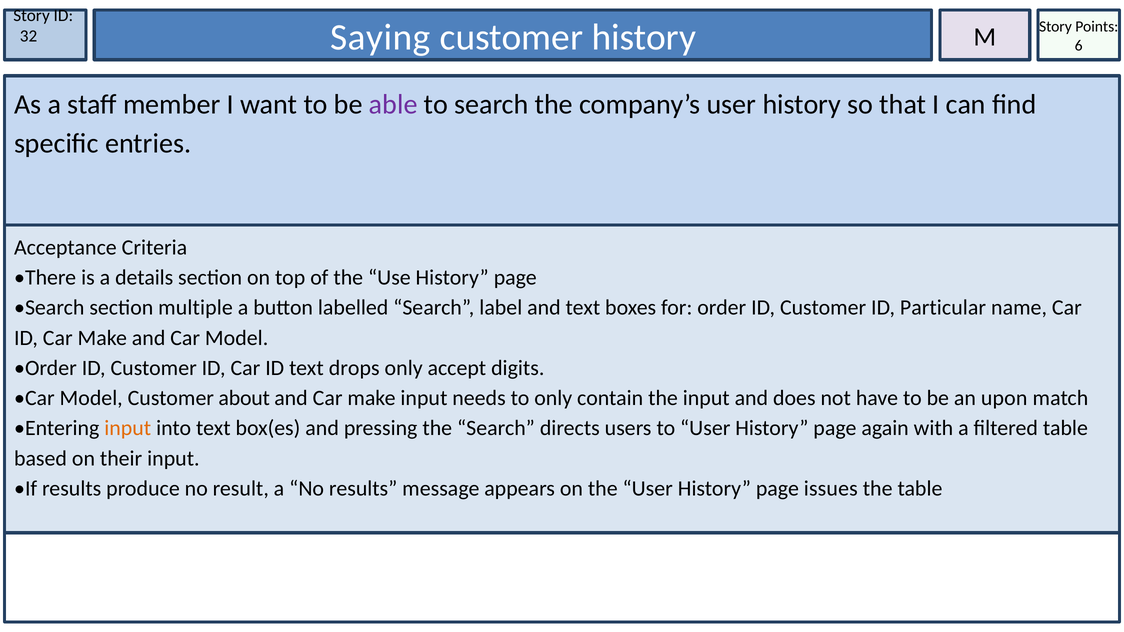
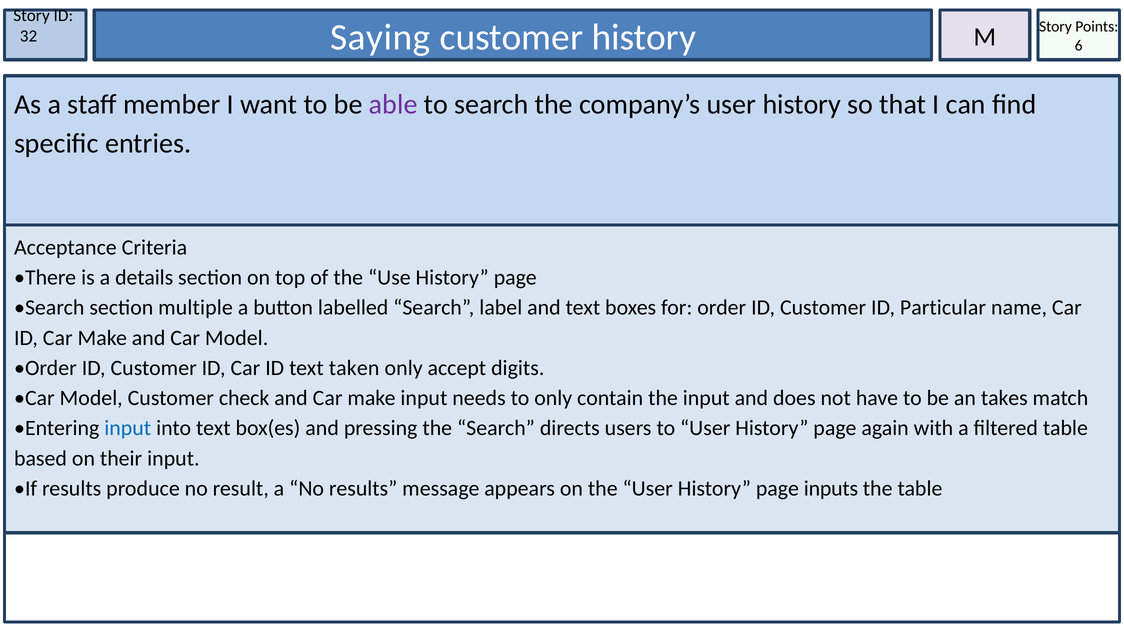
drops: drops -> taken (354, 368)
about: about -> check (244, 398)
upon: upon -> takes (1004, 398)
input colour: orange -> blue (128, 428)
issues: issues -> inputs (831, 489)
